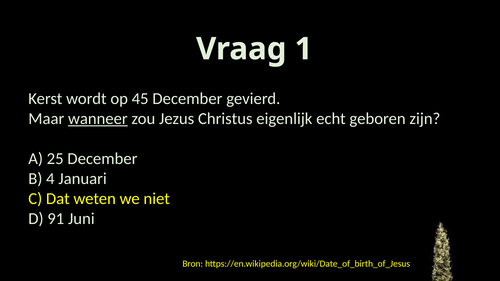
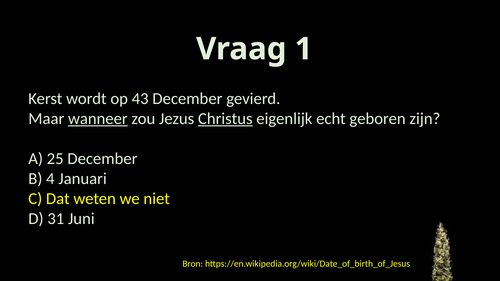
45: 45 -> 43 (140, 99)
Christus underline: none -> present (225, 119)
91: 91 -> 31 (56, 219)
